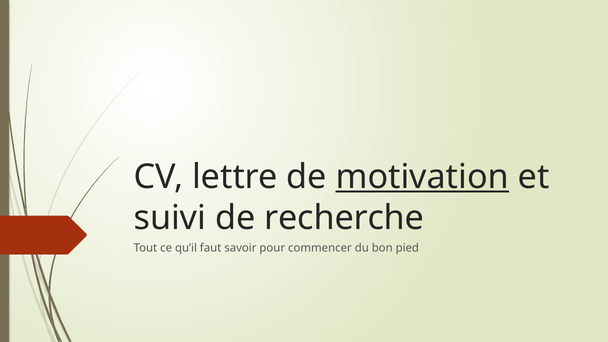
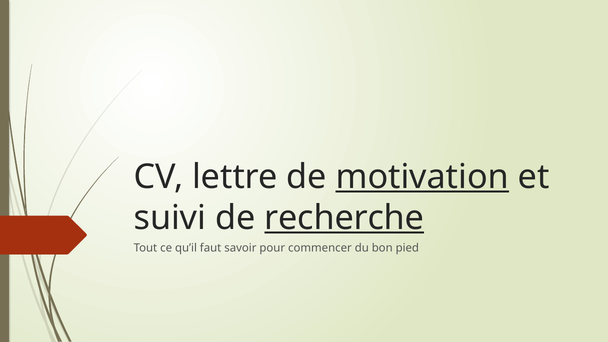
recherche underline: none -> present (344, 218)
